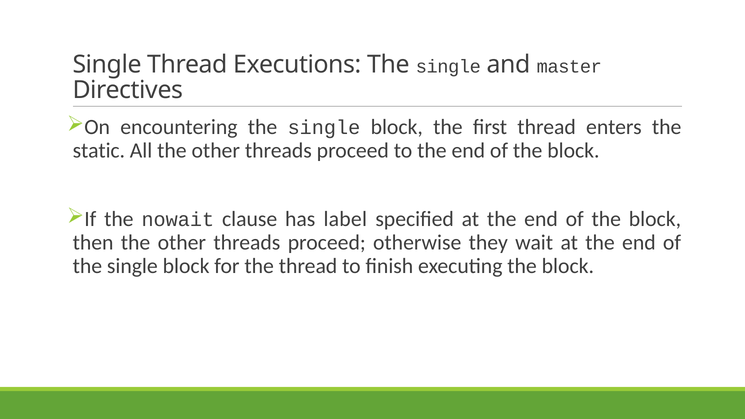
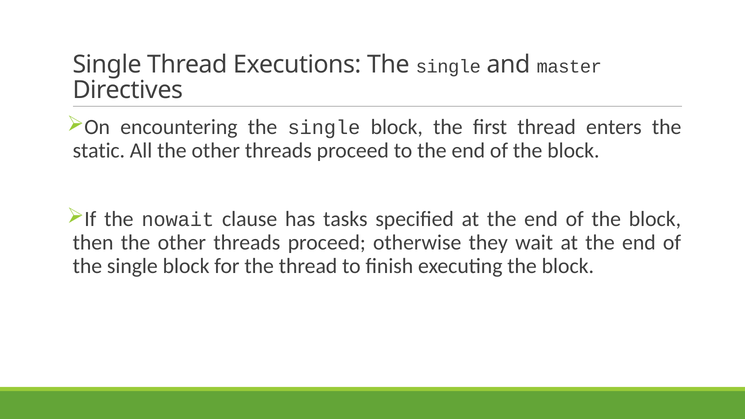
label: label -> tasks (345, 219)
